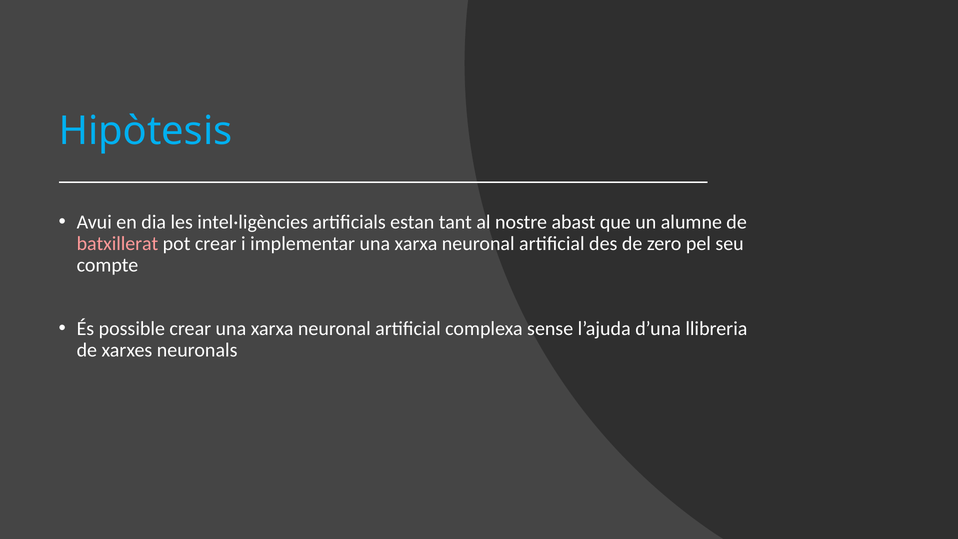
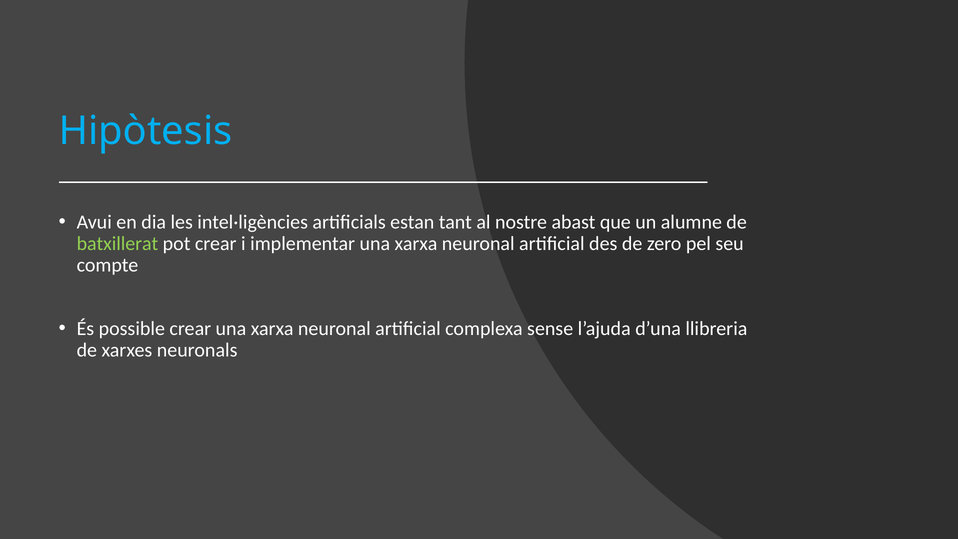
batxillerat colour: pink -> light green (117, 244)
